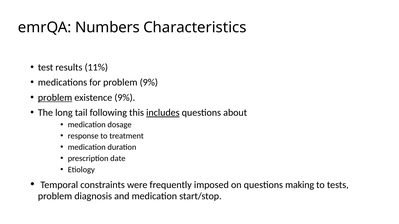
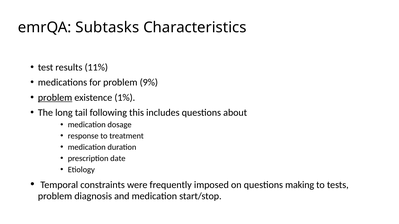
Numbers: Numbers -> Subtasks (107, 27)
existence 9%: 9% -> 1% (125, 98)
includes underline: present -> none (163, 113)
